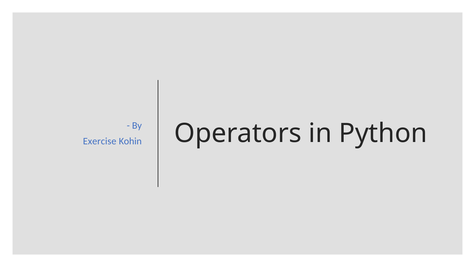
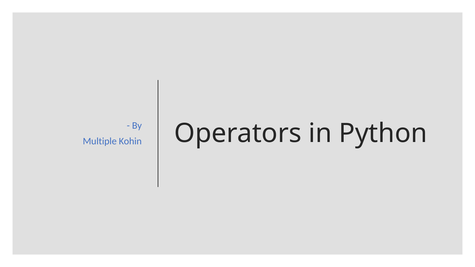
Exercise: Exercise -> Multiple (100, 141)
